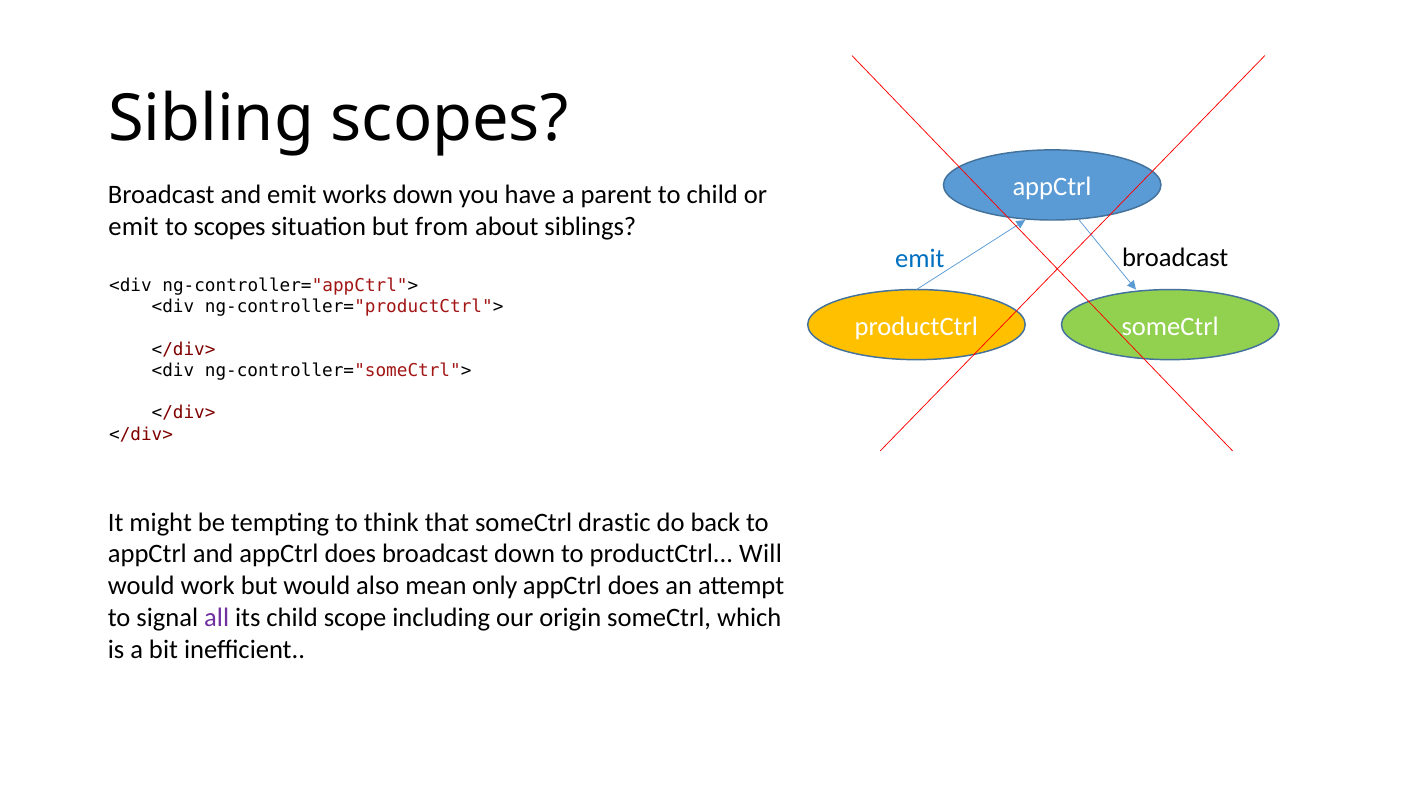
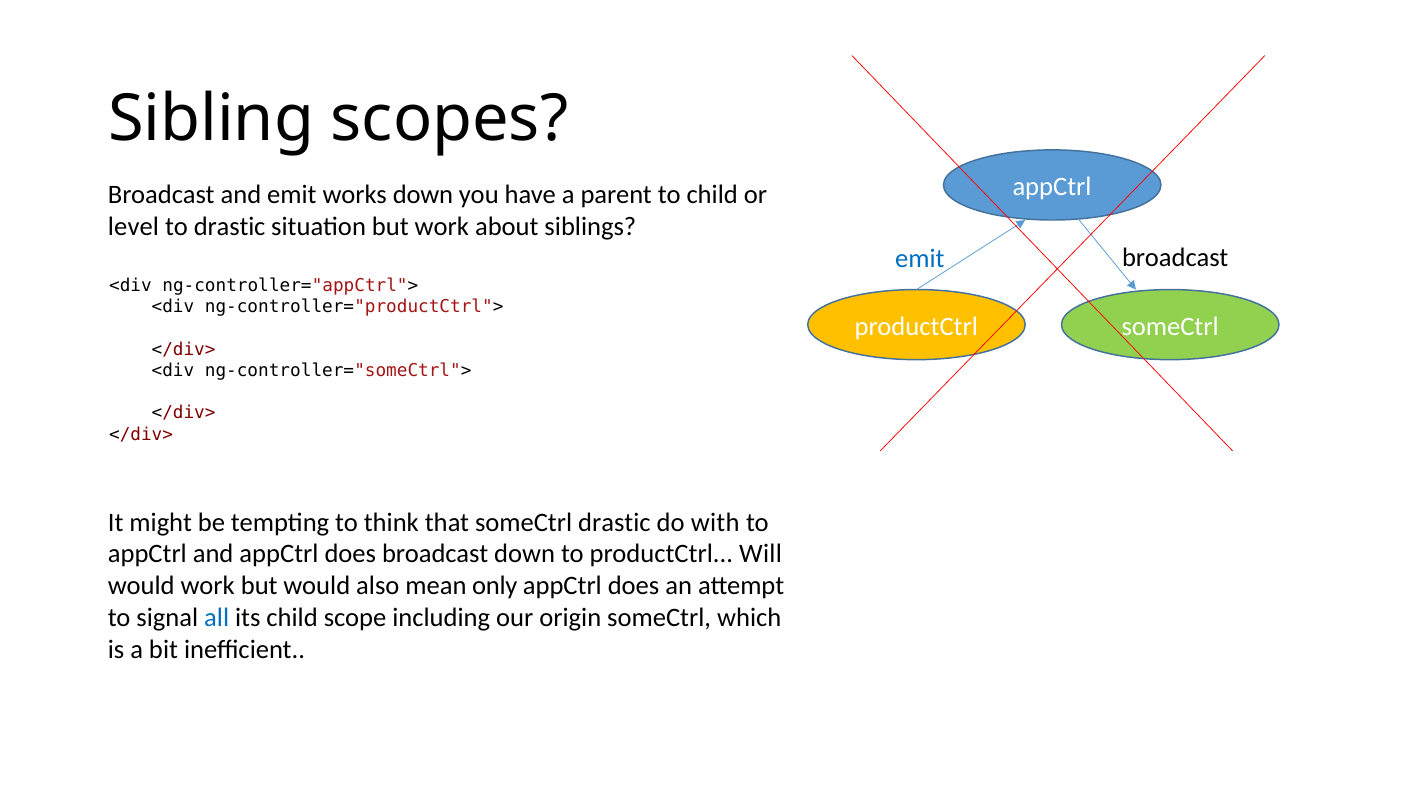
emit: emit -> level (134, 226)
to scopes: scopes -> drastic (230, 226)
but from: from -> work (442, 226)
back: back -> with (715, 522)
all colour: purple -> blue (217, 618)
